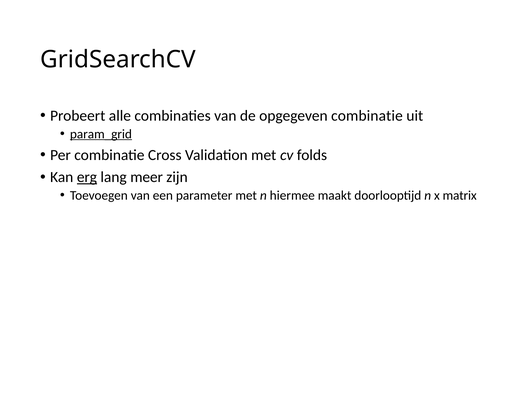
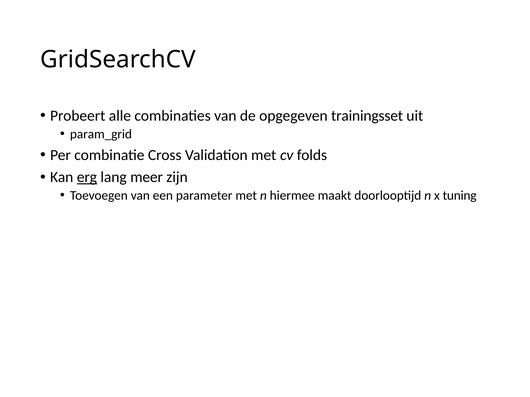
opgegeven combinatie: combinatie -> trainingsset (367, 116)
param_grid underline: present -> none (101, 134)
matrix: matrix -> tuning (460, 196)
